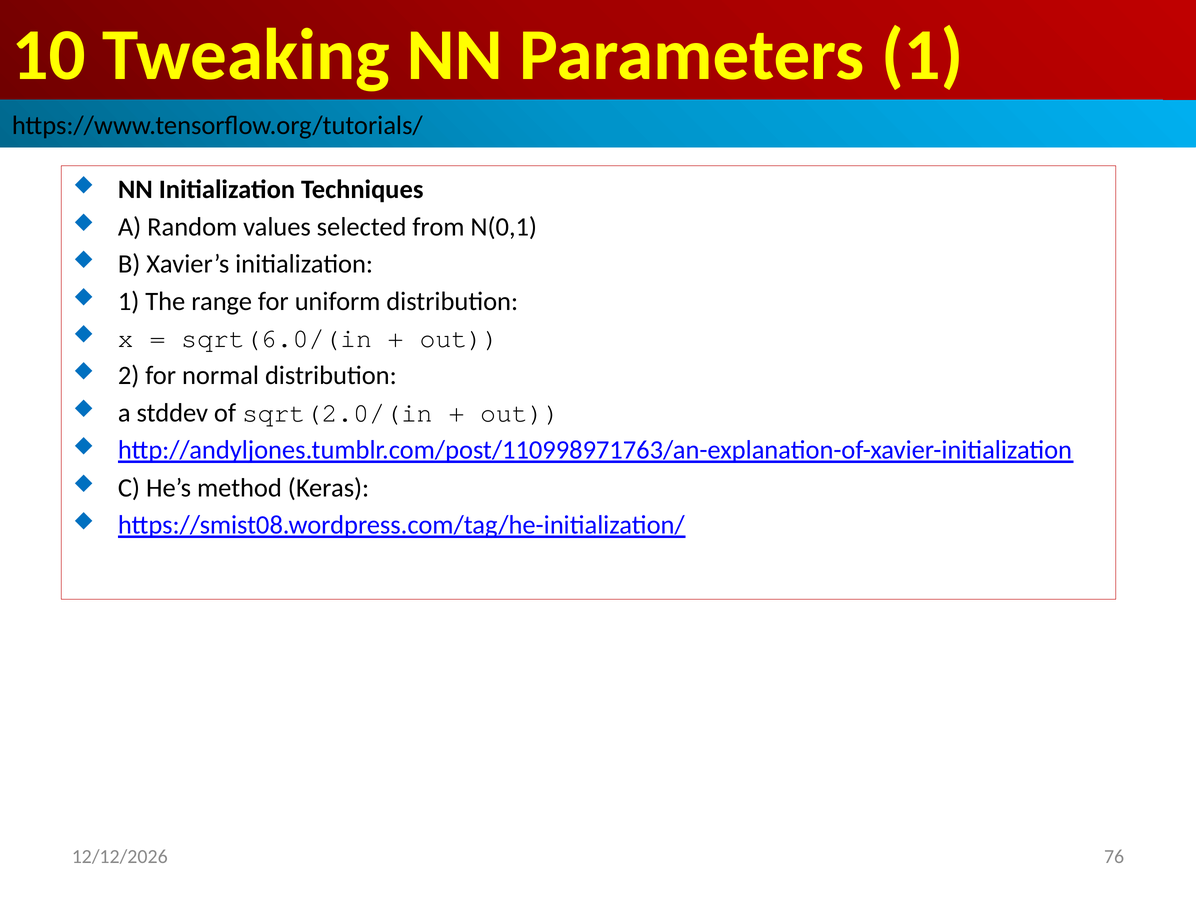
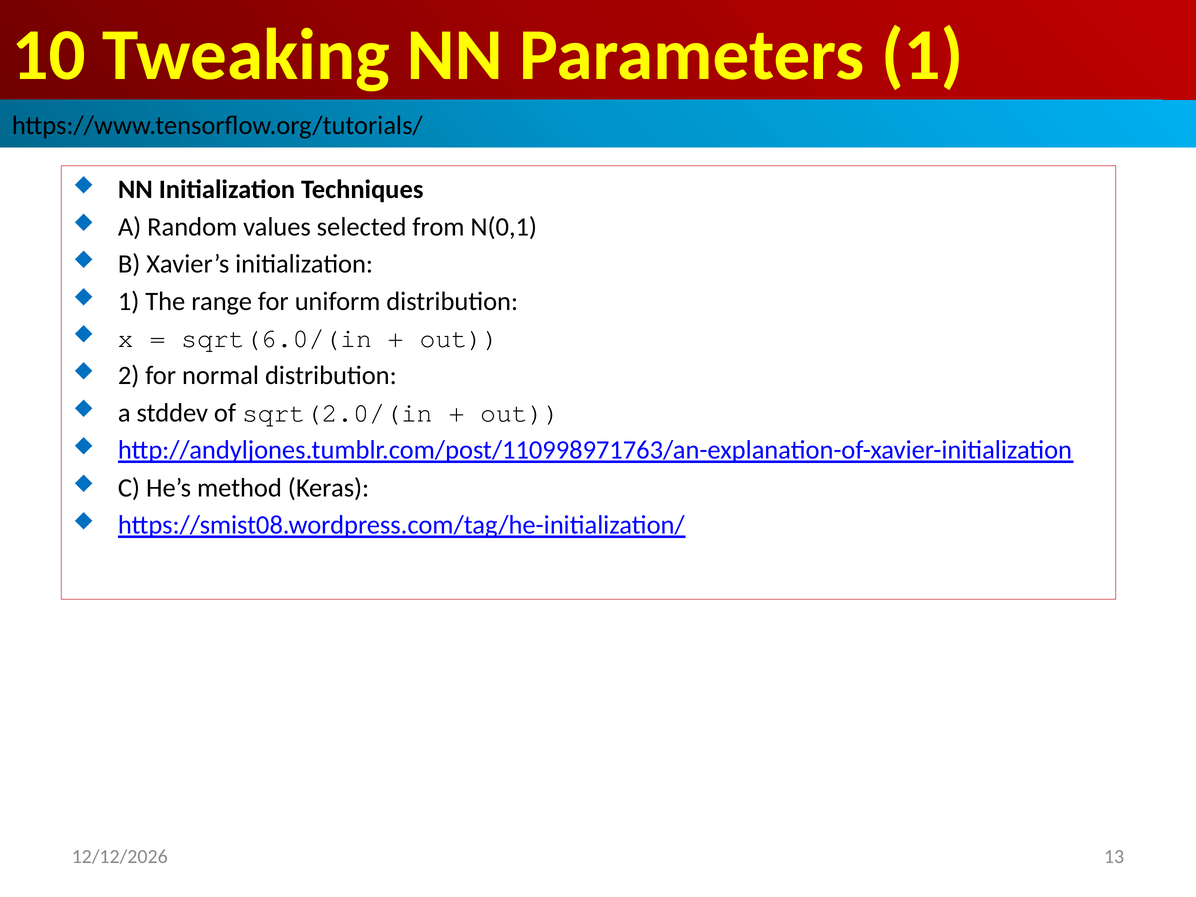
76: 76 -> 13 (1114, 856)
